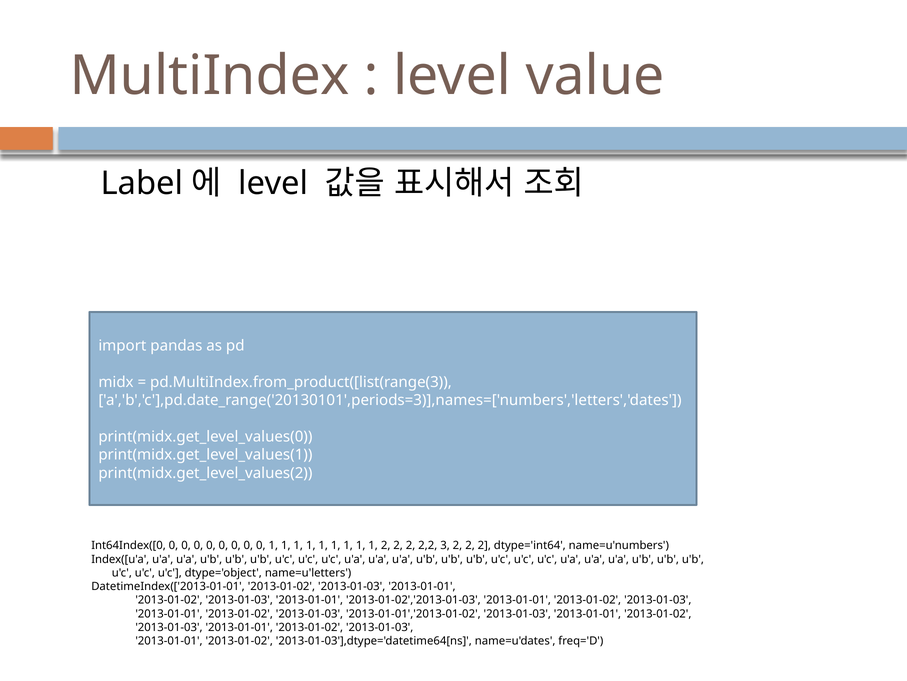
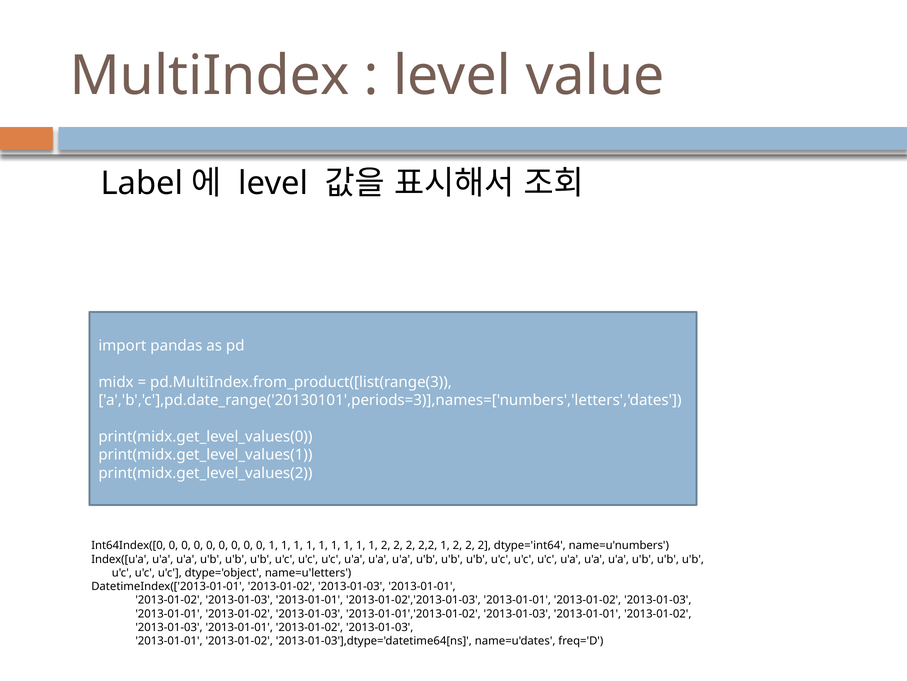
2,2 3: 3 -> 1 (445, 545)
